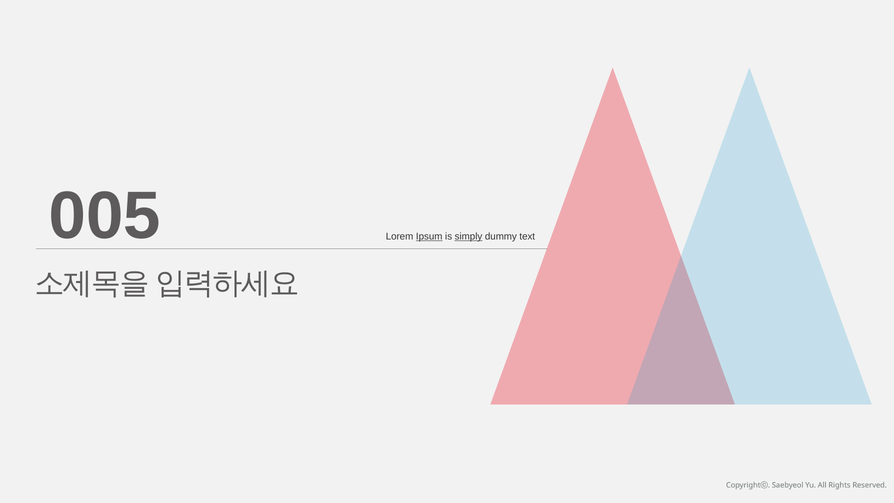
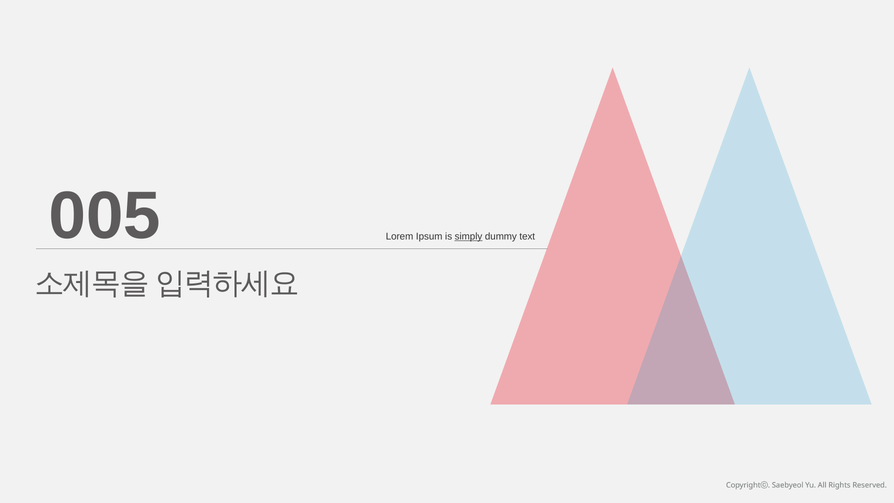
Ipsum underline: present -> none (429, 236)
